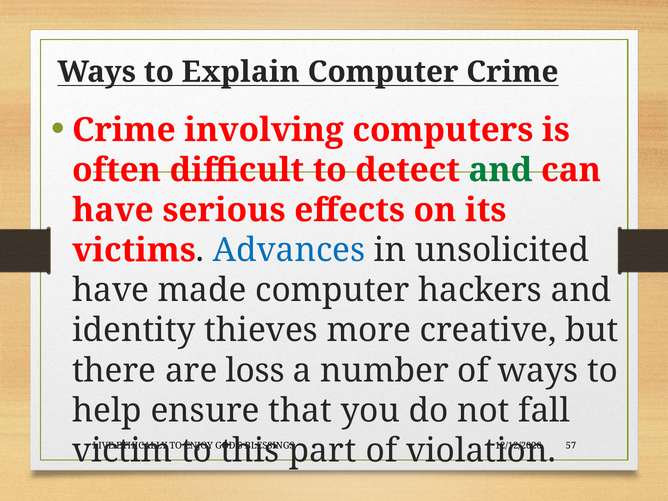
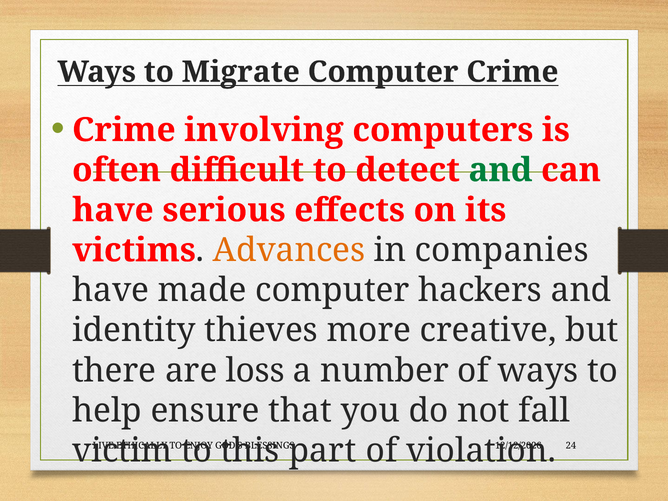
Explain: Explain -> Migrate (241, 72)
Advances colour: blue -> orange (289, 250)
unsolicited: unsolicited -> companies (502, 250)
57: 57 -> 24 (571, 446)
